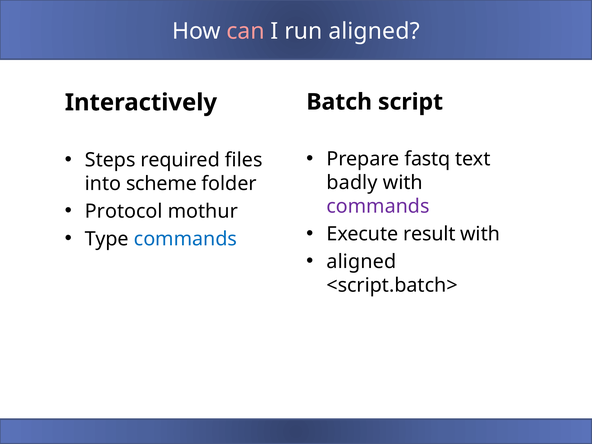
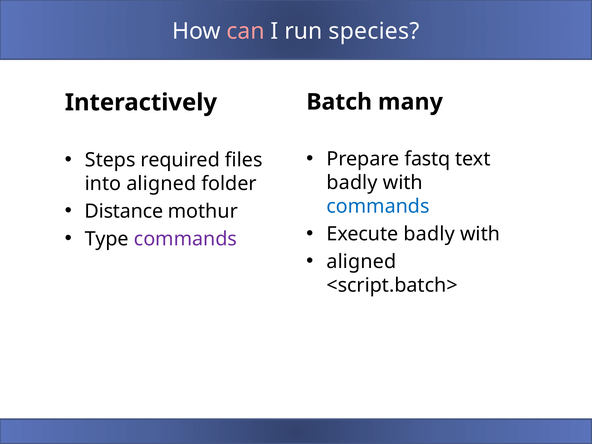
run aligned: aligned -> species (374, 31)
script: script -> many (410, 102)
into scheme: scheme -> aligned (161, 184)
commands colour: purple -> blue (378, 206)
Protocol: Protocol -> Distance (124, 211)
Execute result: result -> badly (429, 234)
commands colour: blue -> purple (185, 239)
